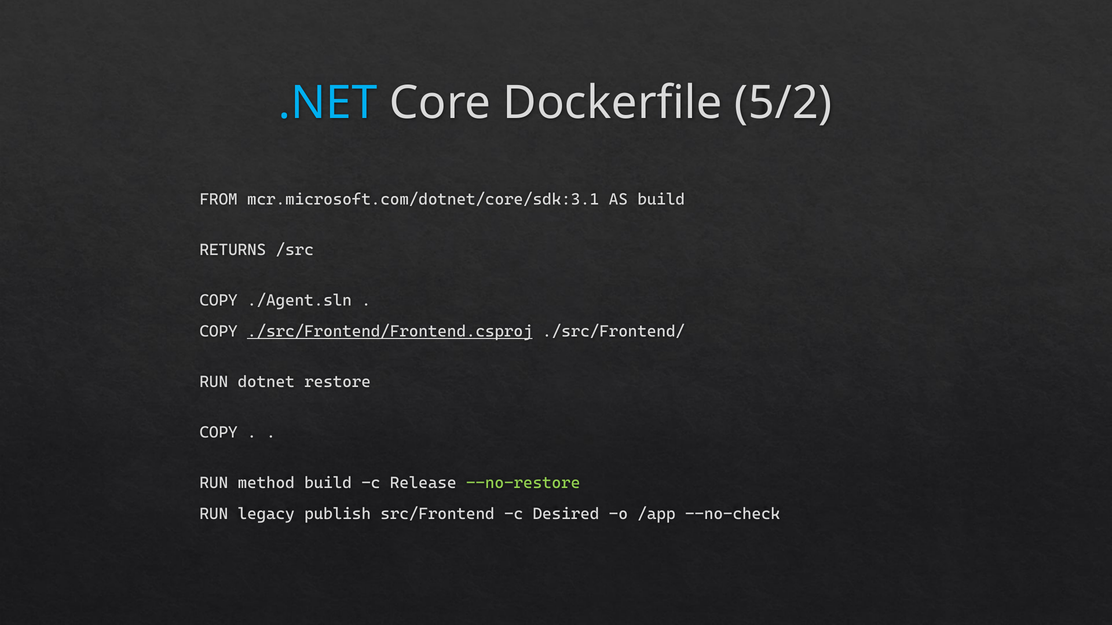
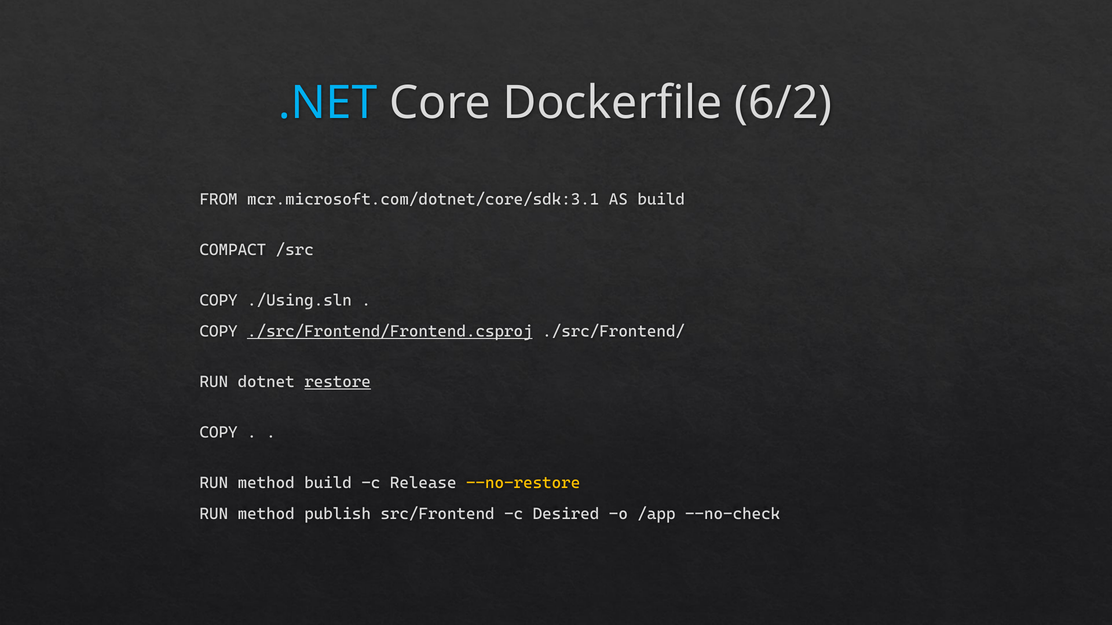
5/2: 5/2 -> 6/2 (783, 103)
RETURNS: RETURNS -> COMPACT (233, 250)
./Agent.sln: ./Agent.sln -> ./Using.sln (299, 301)
restore underline: none -> present (338, 382)
--no-restore colour: light green -> yellow (523, 483)
legacy: legacy -> method (266, 515)
